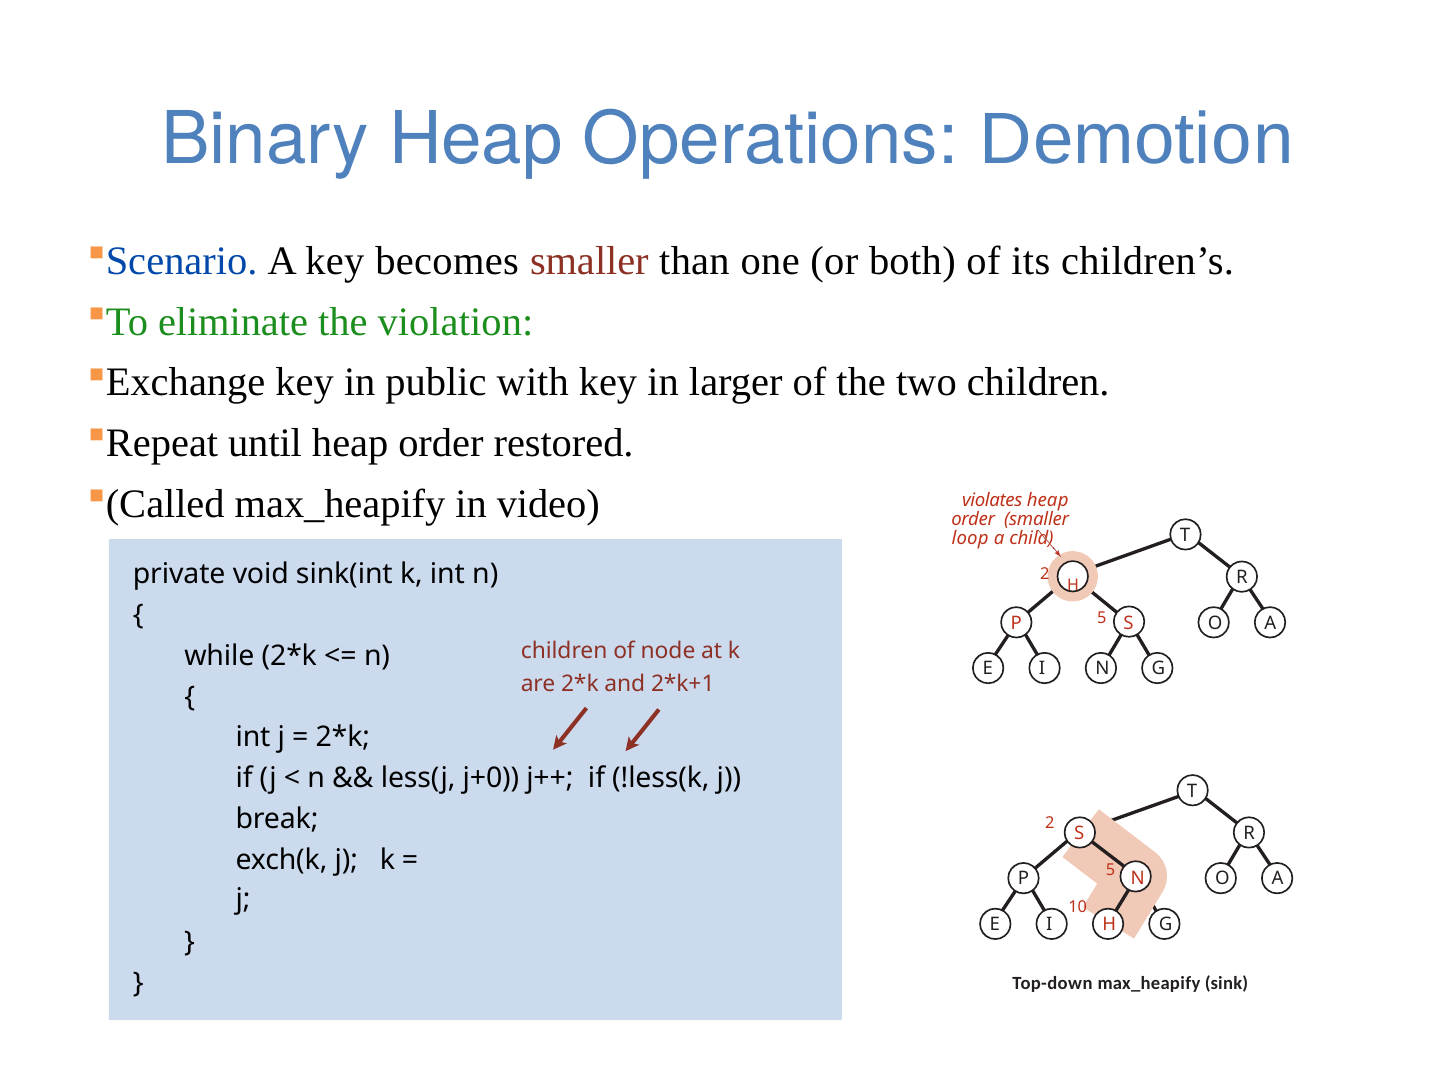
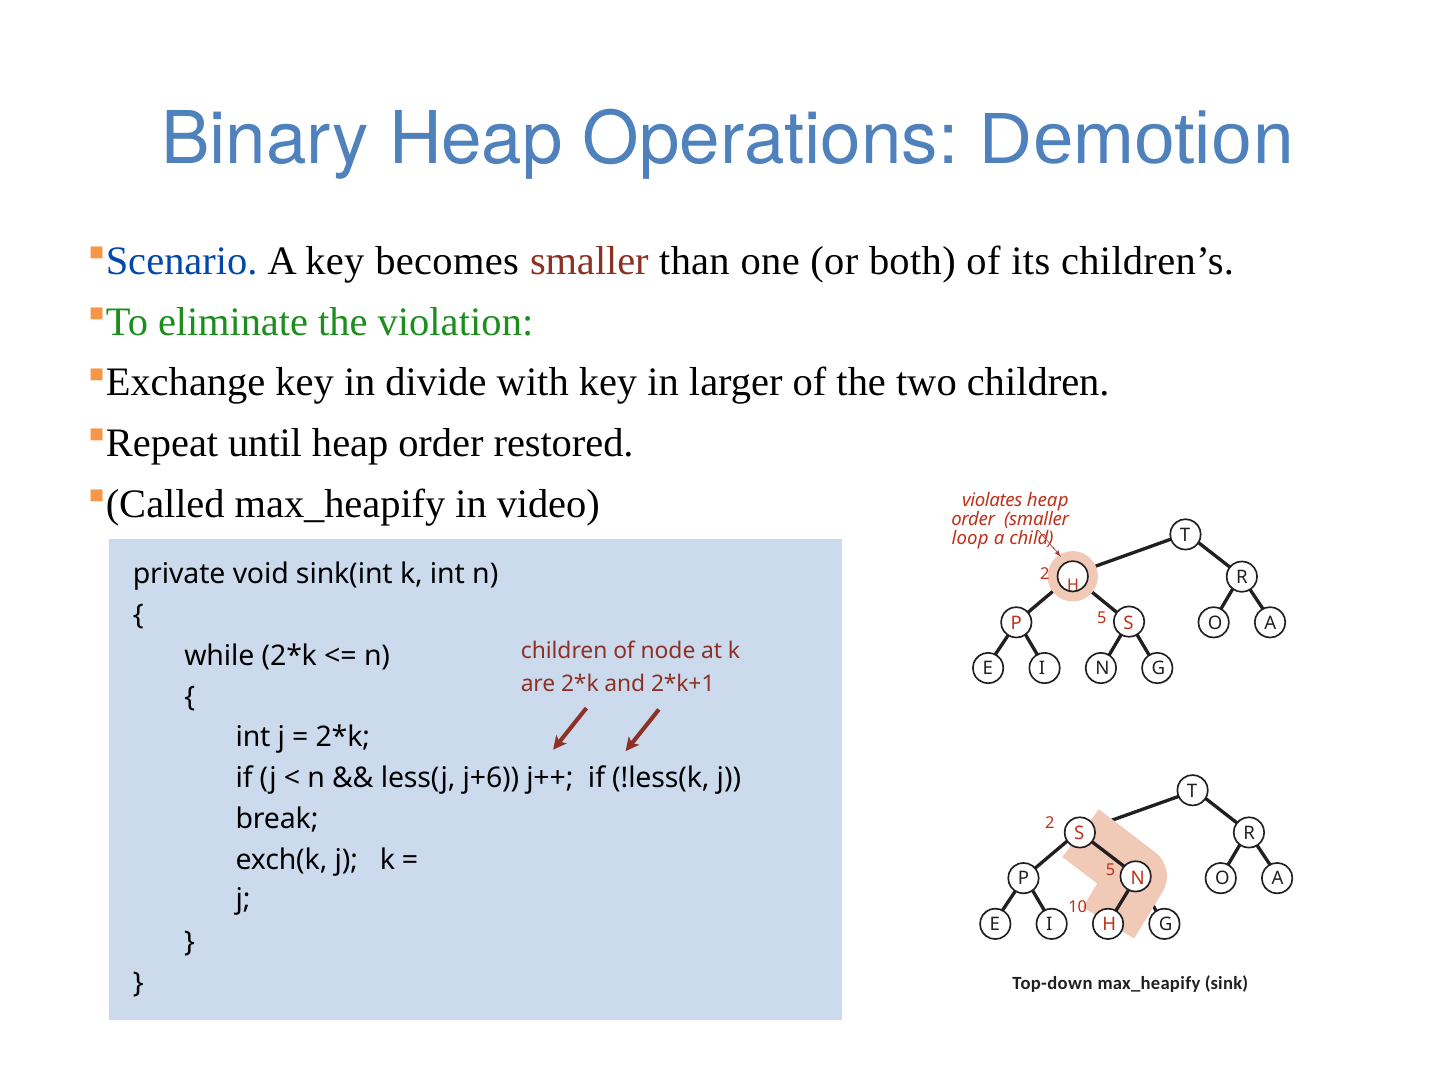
public: public -> divide (436, 382)
j+0: j+0 -> j+6 (491, 778)
